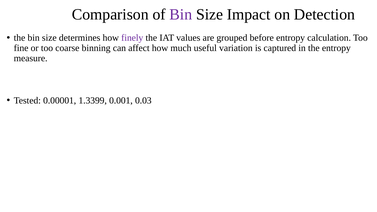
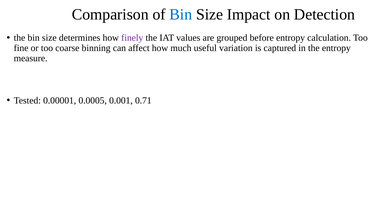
Bin colour: purple -> blue (181, 14)
1.3399: 1.3399 -> 0.0005 (93, 100)
0.03: 0.03 -> 0.71 (143, 100)
